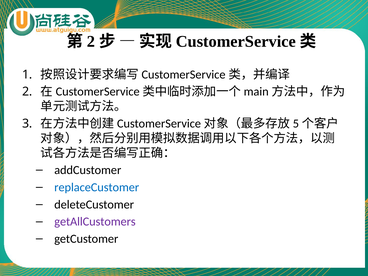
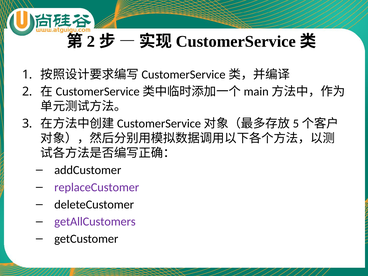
replaceCustomer colour: blue -> purple (97, 187)
